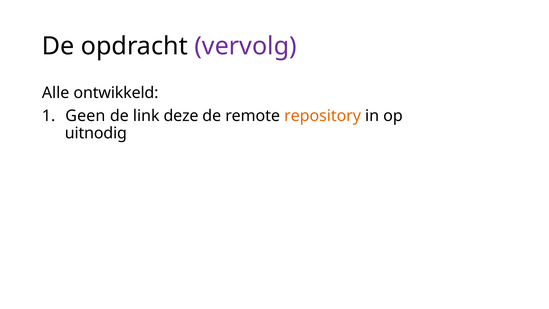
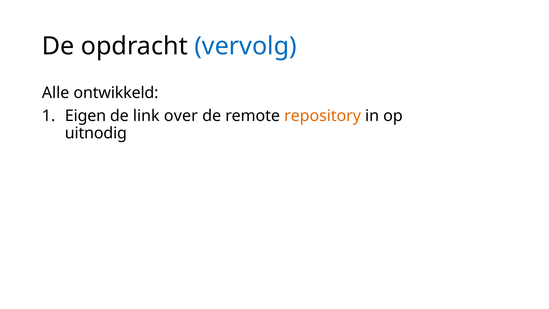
vervolg colour: purple -> blue (246, 46)
Geen: Geen -> Eigen (85, 116)
deze: deze -> over (181, 116)
